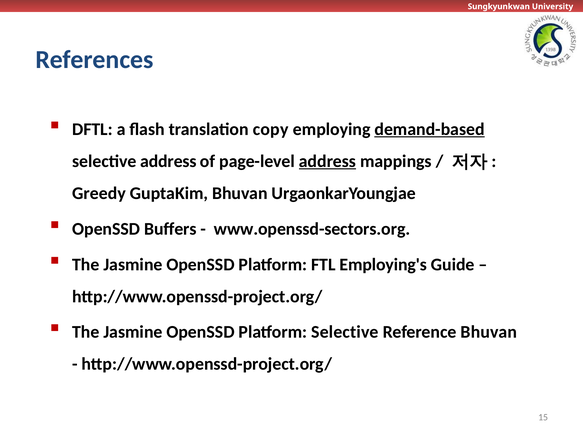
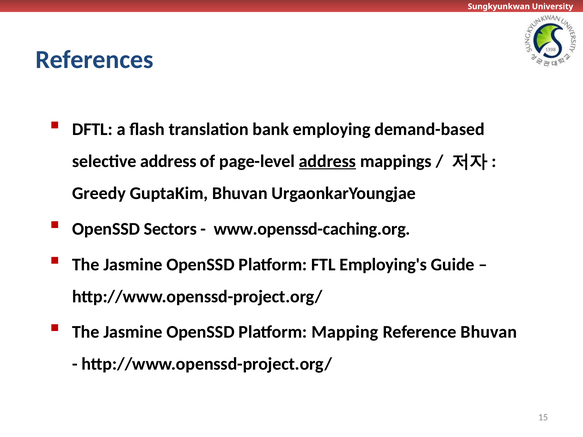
copy: copy -> bank (271, 129)
demand-based underline: present -> none (430, 129)
Buffers: Buffers -> Sectors (170, 229)
www.openssd-sectors.org: www.openssd-sectors.org -> www.openssd-caching.org (312, 229)
Platform Selective: Selective -> Mapping (345, 332)
